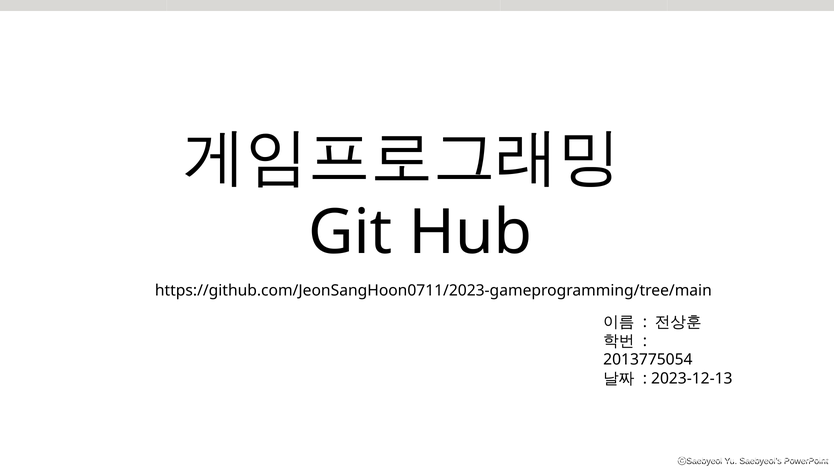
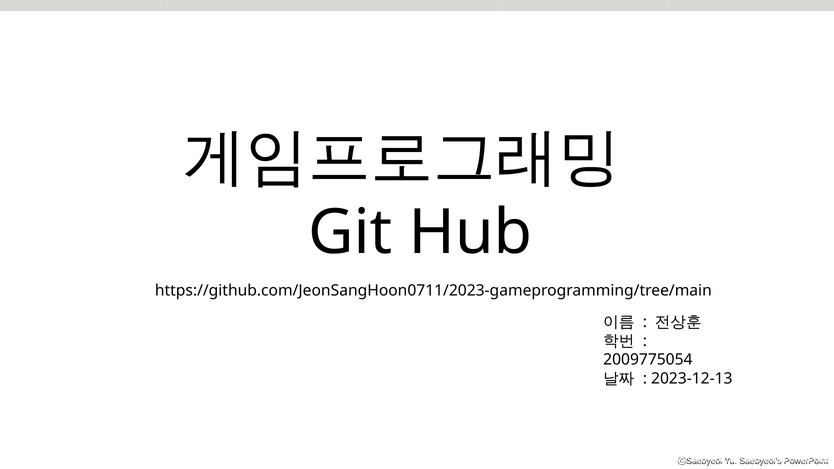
2013775054: 2013775054 -> 2009775054 (648, 360)
